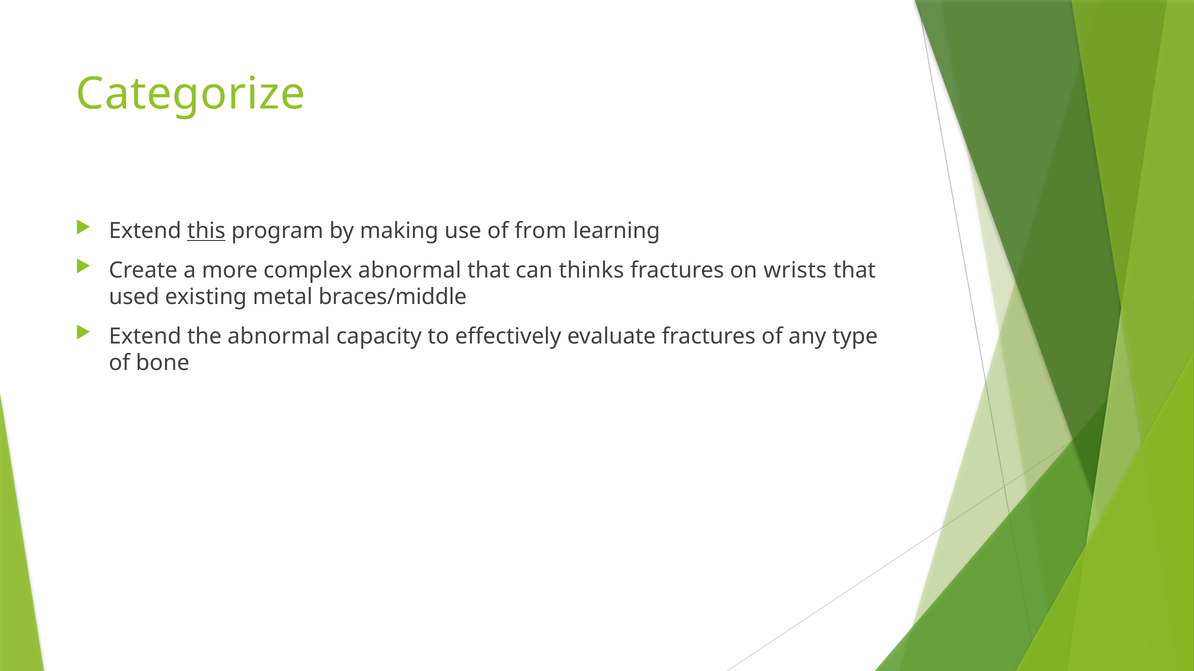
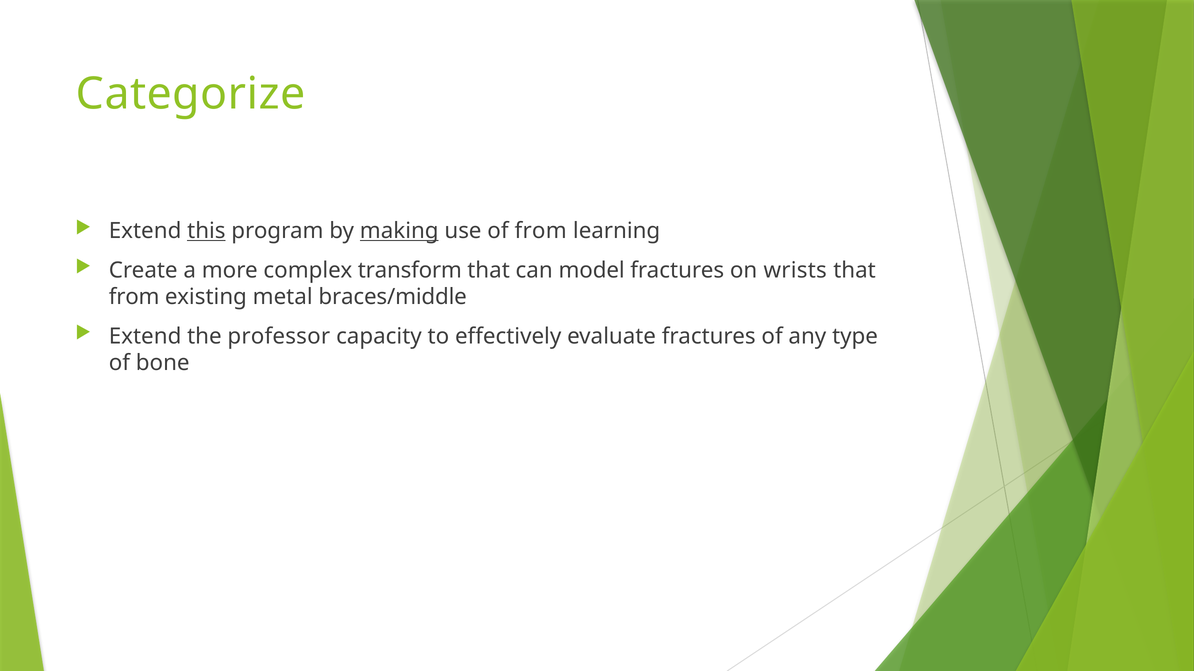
making underline: none -> present (399, 231)
complex abnormal: abnormal -> transform (410, 270)
thinks: thinks -> model (592, 270)
used: used -> from (134, 297)
the abnormal: abnormal -> professor (279, 337)
